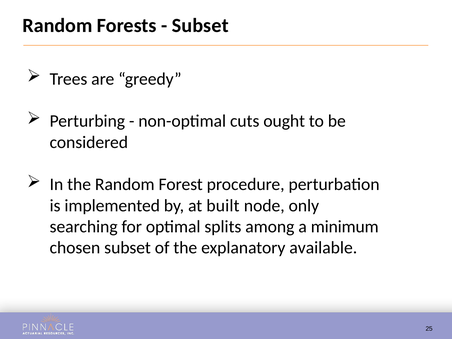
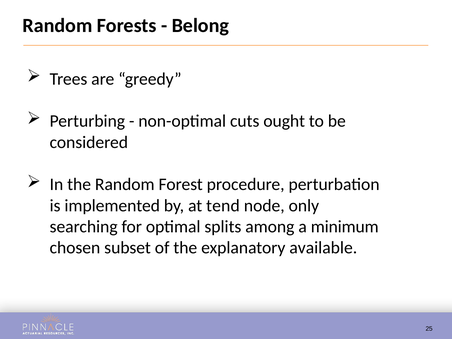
Subset: Subset -> Belong (200, 26)
built: built -> tend (223, 206)
